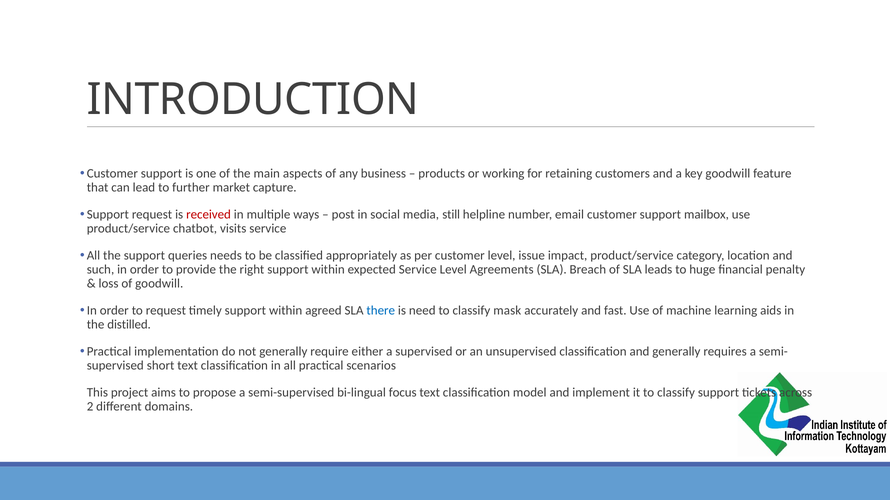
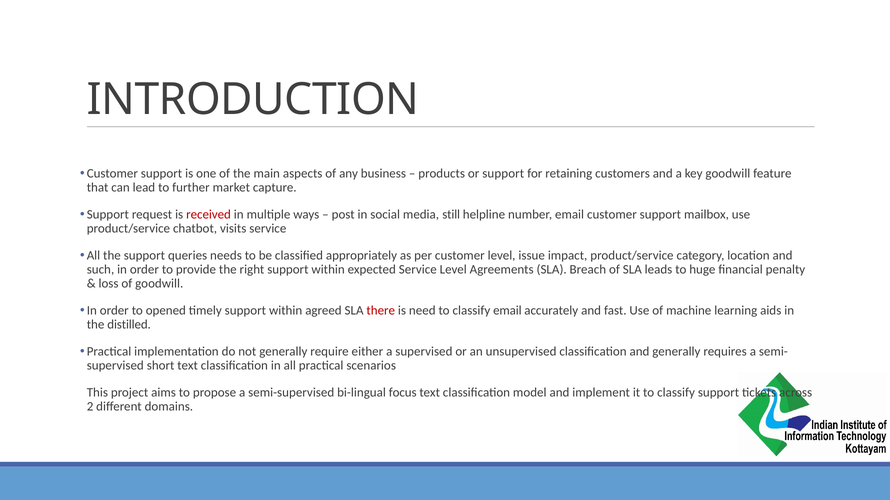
or working: working -> support (503, 174)
to request: request -> opened (166, 311)
there colour: blue -> red (381, 311)
classify mask: mask -> email (507, 311)
